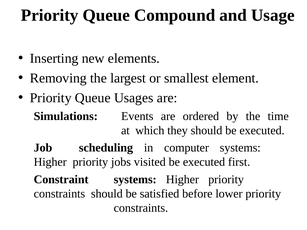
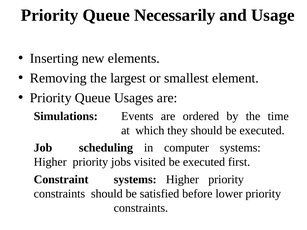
Compound: Compound -> Necessarily (175, 15)
